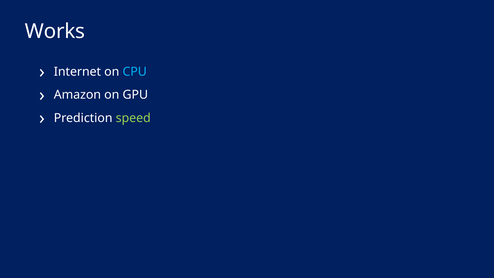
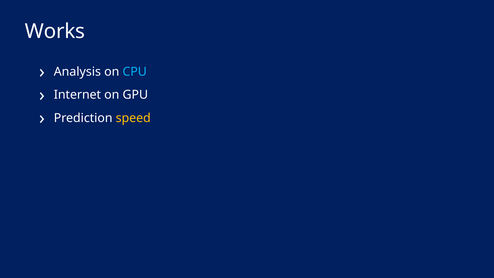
Internet: Internet -> Analysis (77, 72)
Amazon: Amazon -> Internet (77, 95)
speed colour: light green -> yellow (133, 118)
